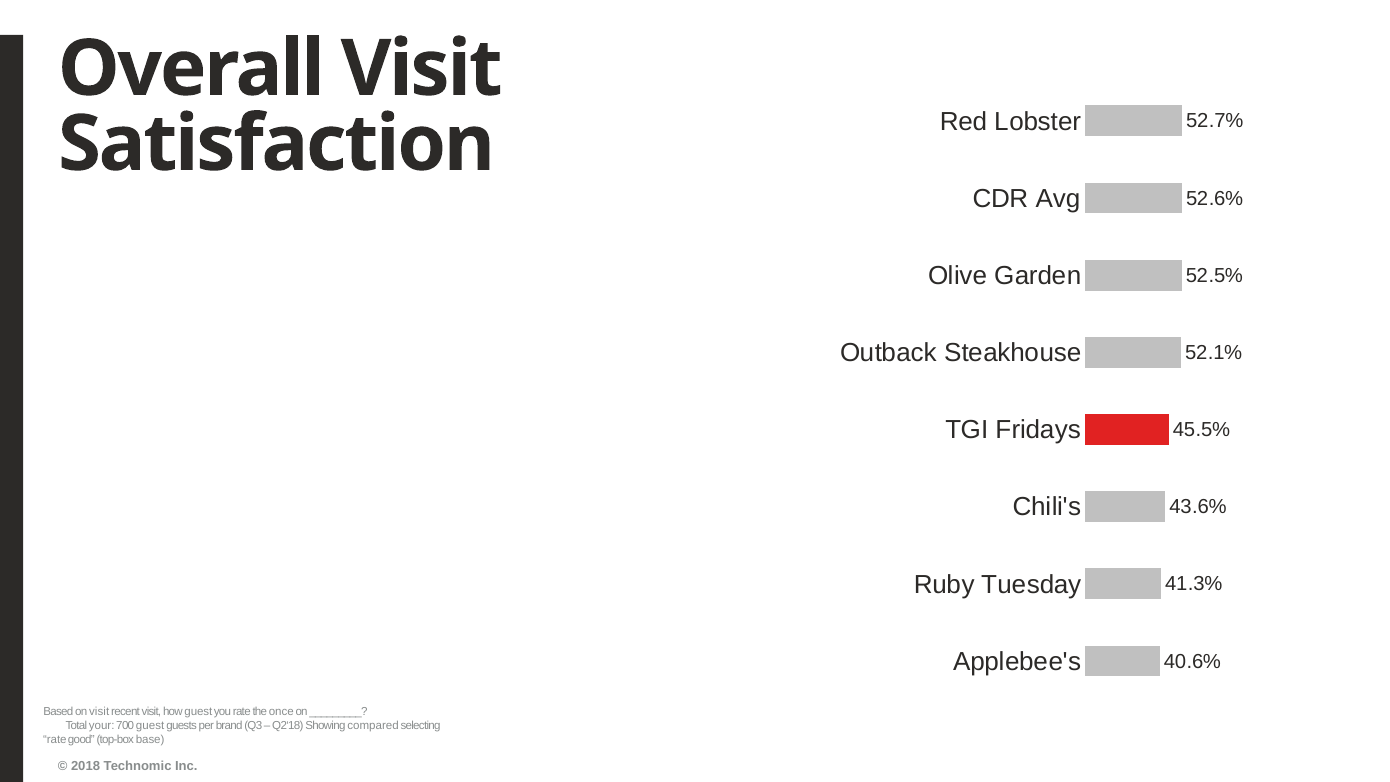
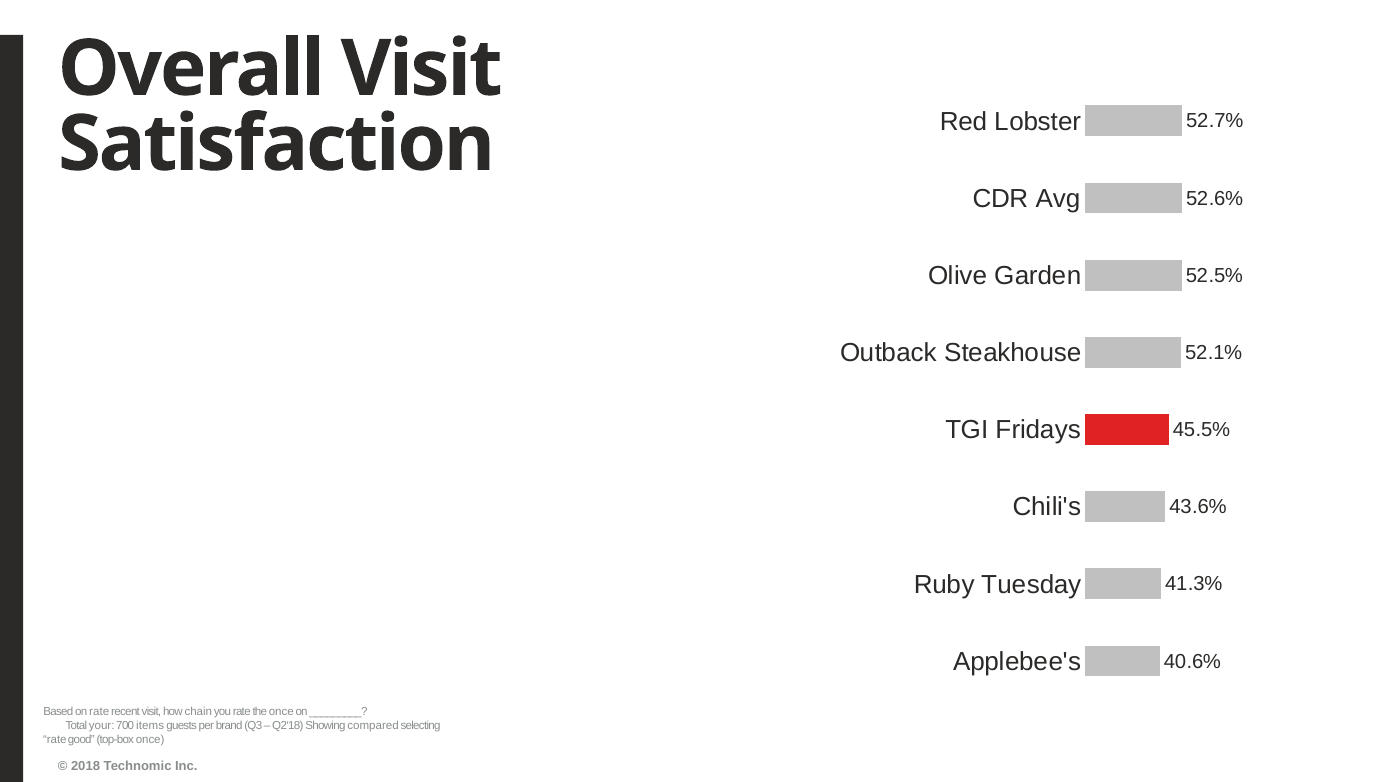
on visit: visit -> rate (99, 711)
how guest: guest -> chain (198, 711)
700 guest: guest -> items (150, 725)
top-box base: base -> once (150, 739)
